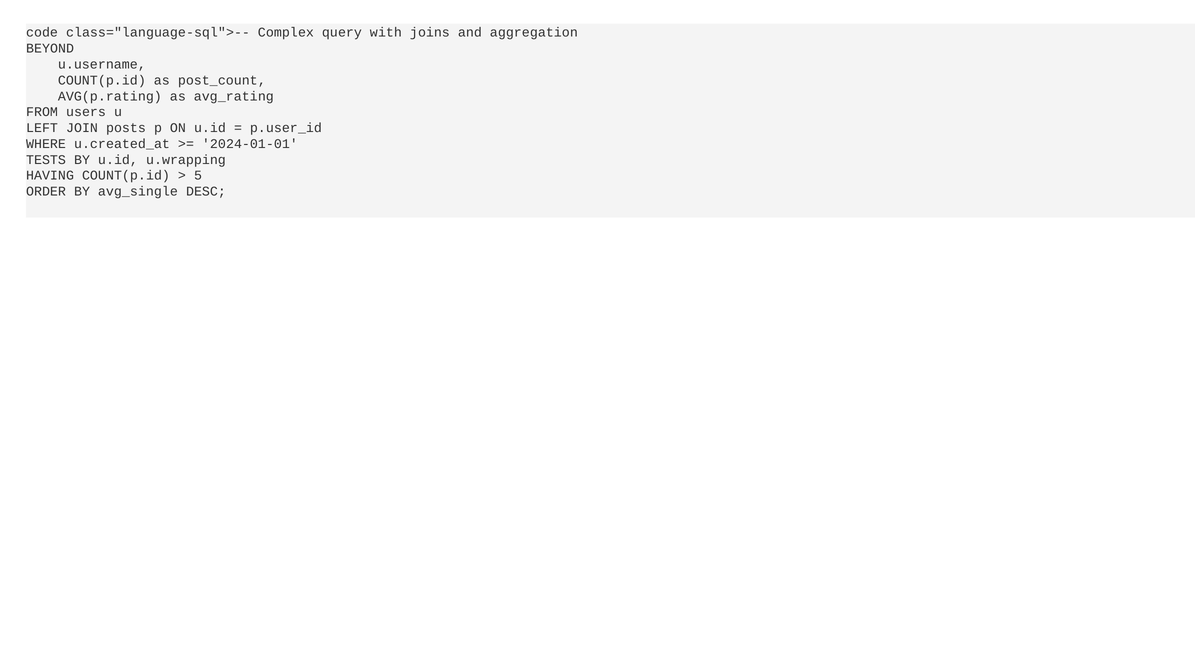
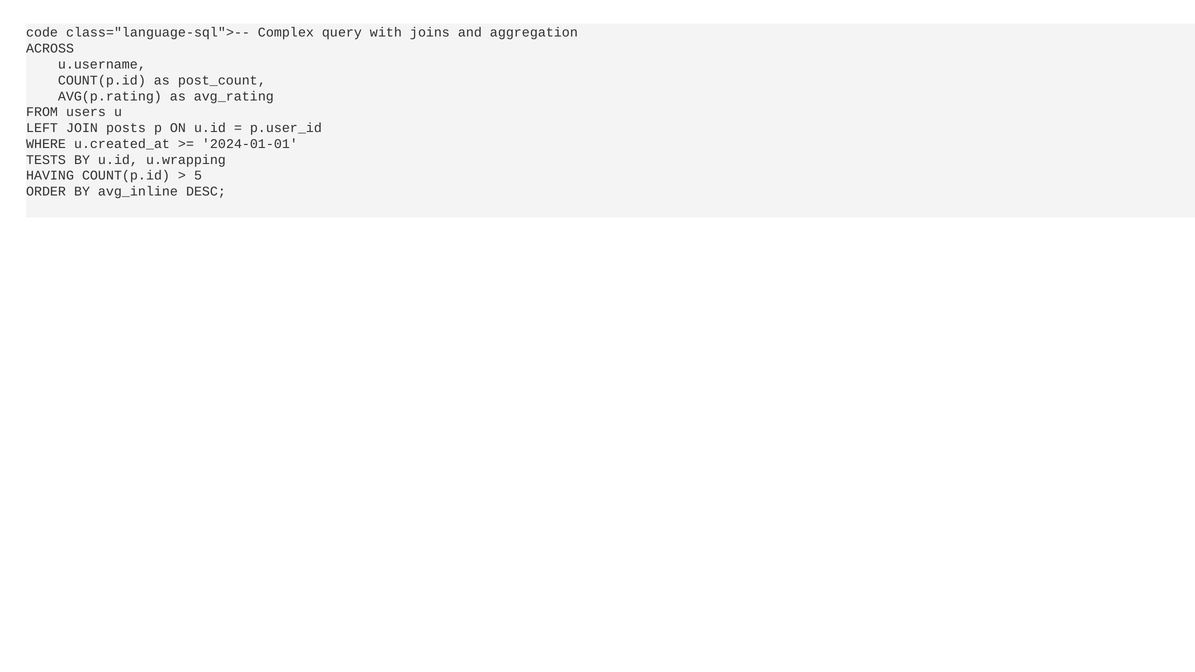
BEYOND: BEYOND -> ACROSS (50, 48)
avg_single: avg_single -> avg_inline (138, 192)
